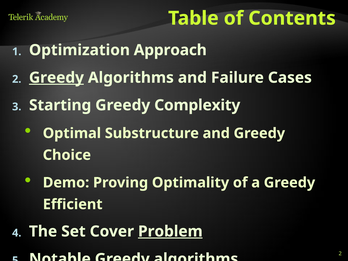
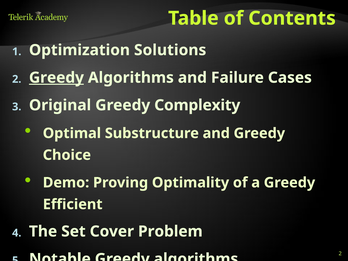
Approach: Approach -> Solutions (170, 50)
Starting: Starting -> Original (60, 105)
Problem underline: present -> none (170, 231)
